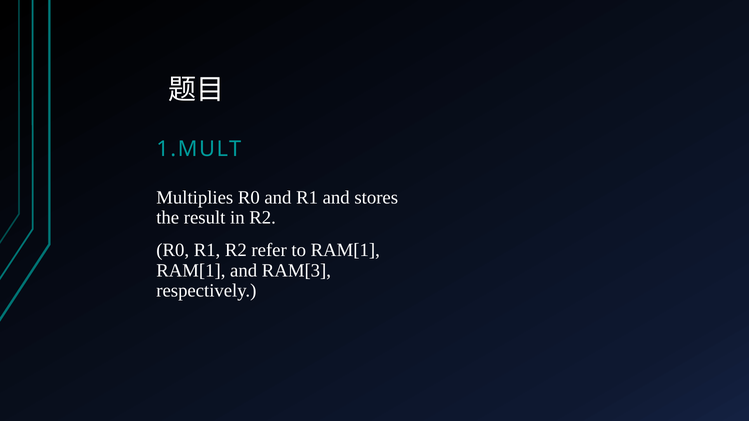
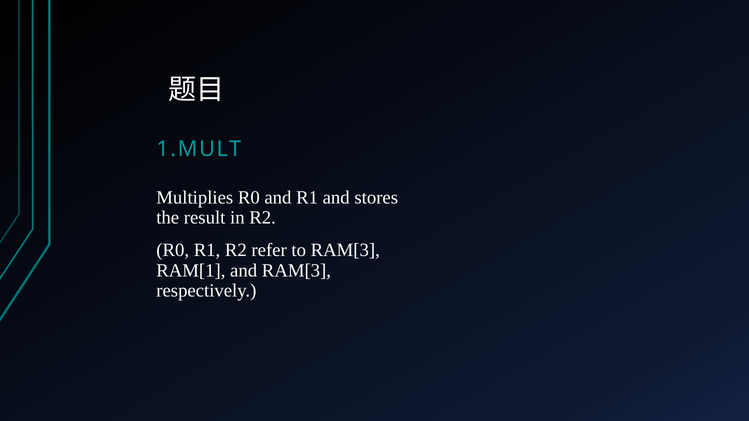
to RAM[1: RAM[1 -> RAM[3 (345, 251)
